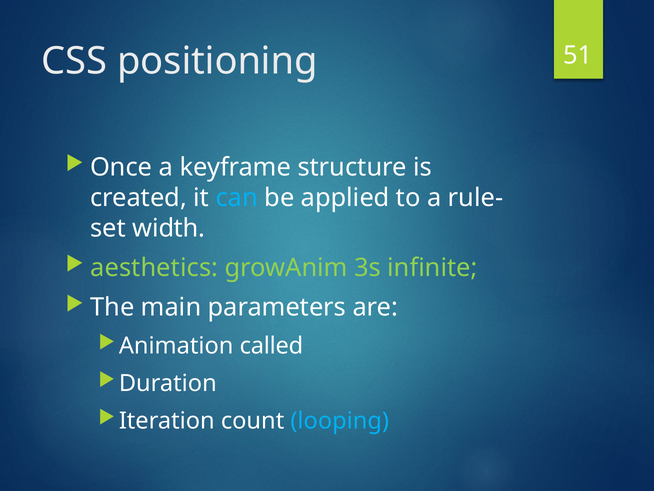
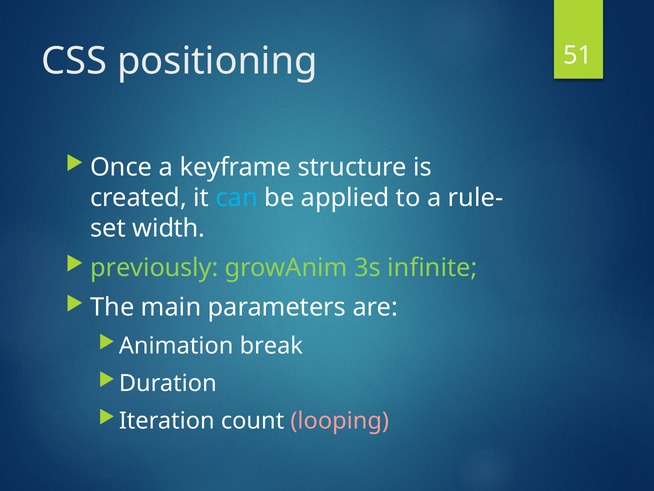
aesthetics: aesthetics -> previously (154, 268)
called: called -> break (271, 346)
looping colour: light blue -> pink (340, 421)
